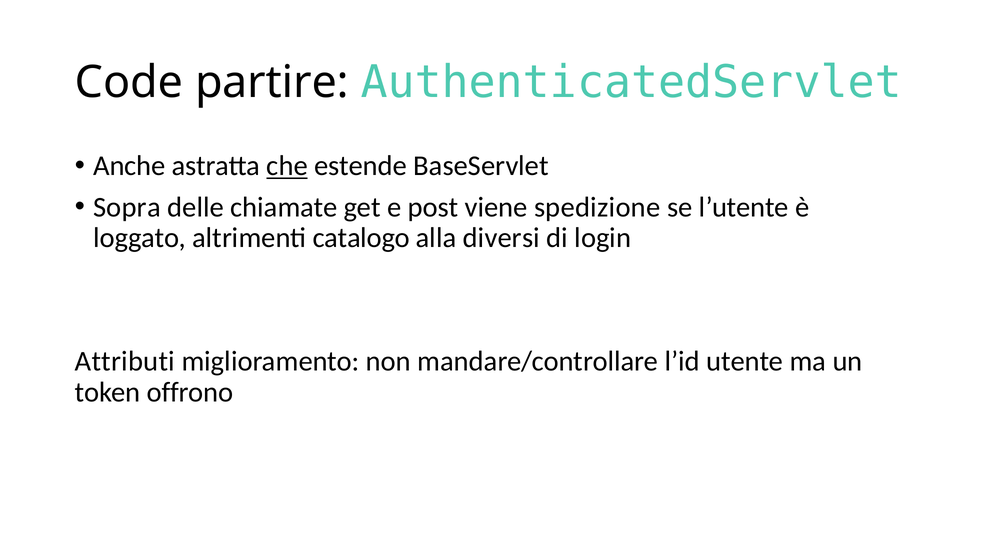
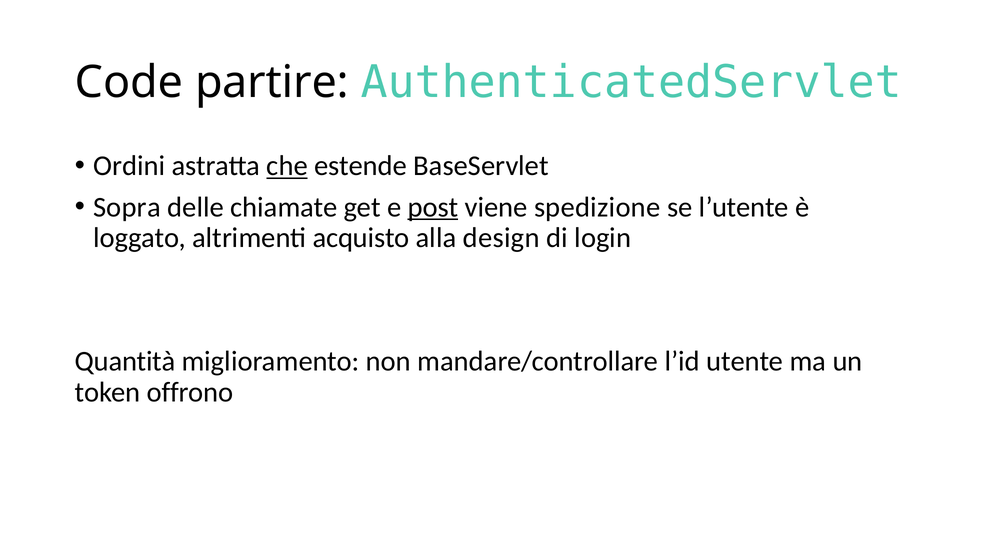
Anche: Anche -> Ordini (129, 166)
post underline: none -> present (433, 207)
catalogo: catalogo -> acquisto (361, 238)
diversi: diversi -> design (501, 238)
Attributi: Attributi -> Quantità (125, 361)
